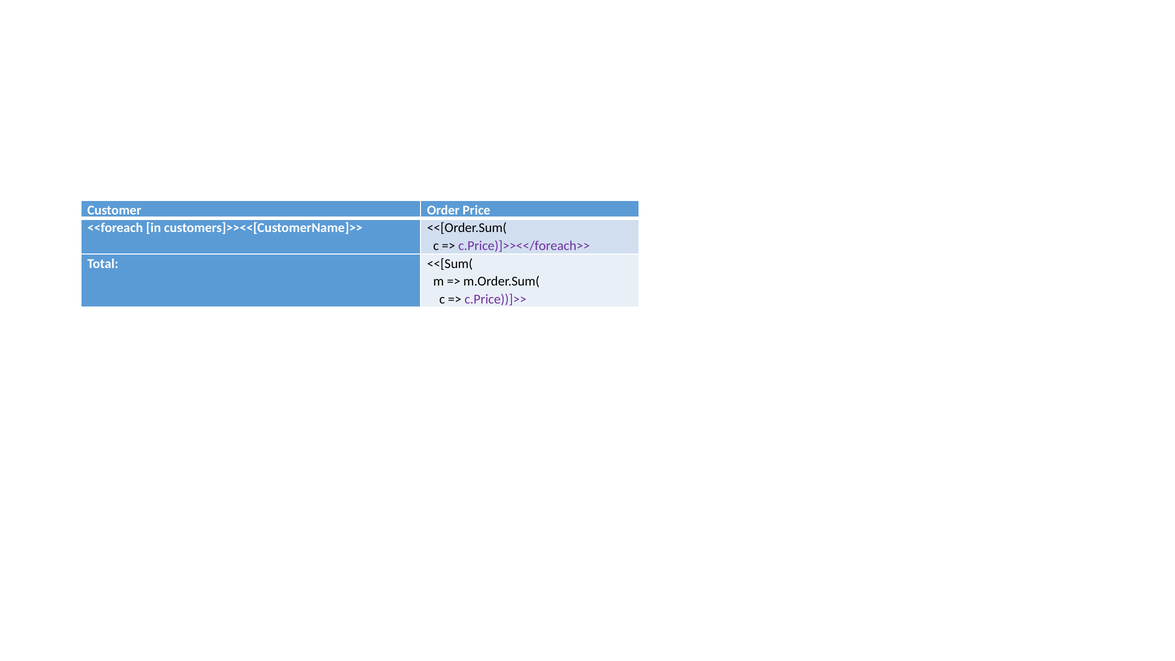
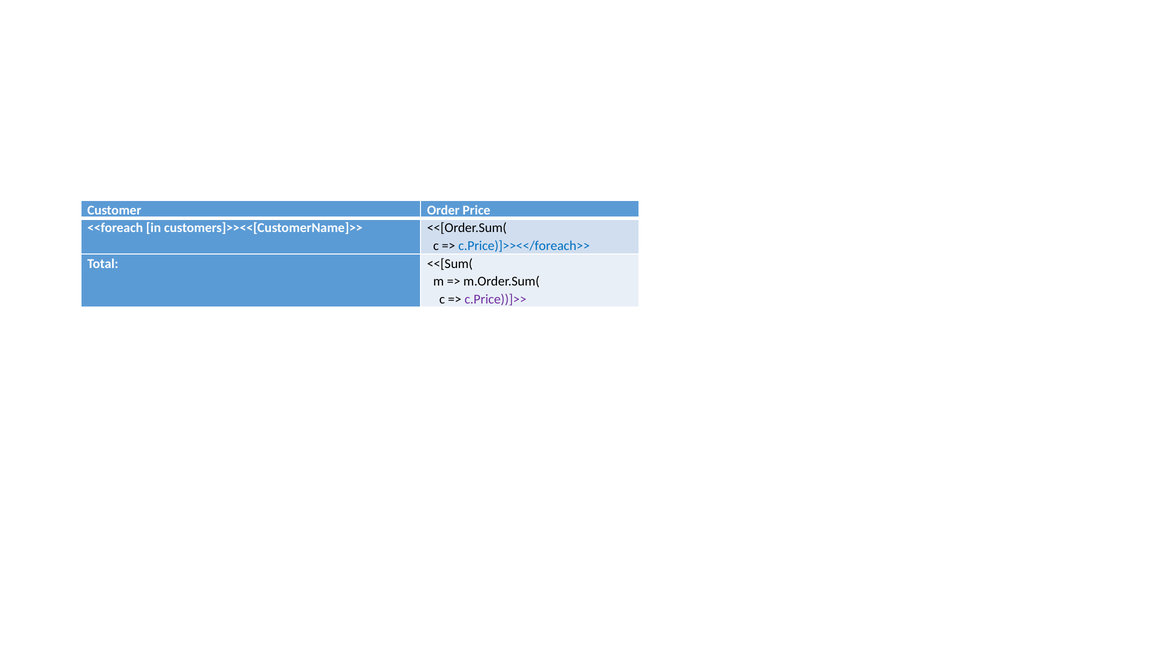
c.Price)]>><</foreach>> colour: purple -> blue (524, 246)
